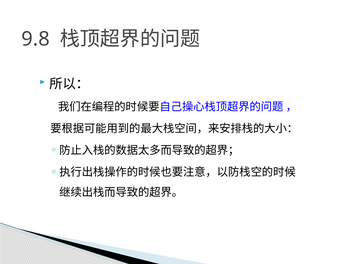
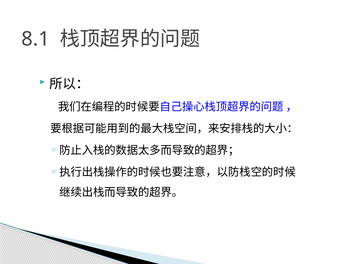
9.8: 9.8 -> 8.1 (36, 39)
